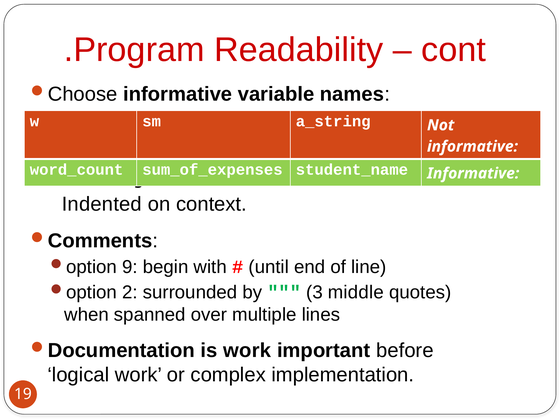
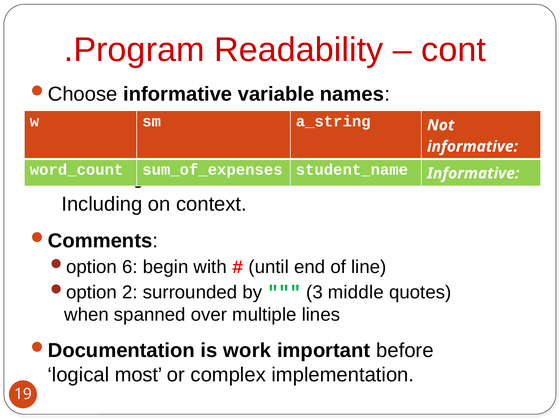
Indented: Indented -> Including (102, 204)
9: 9 -> 6 (130, 267)
logical work: work -> most (139, 375)
